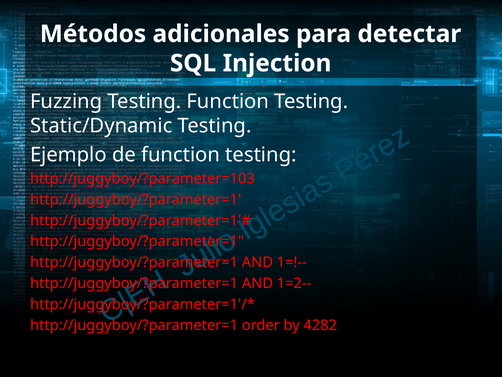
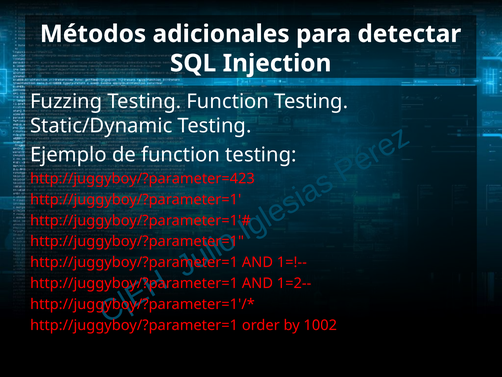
http://juggyboy/?parameter=103: http://juggyboy/?parameter=103 -> http://juggyboy/?parameter=423 (142, 178)
4282: 4282 -> 1002 (320, 325)
